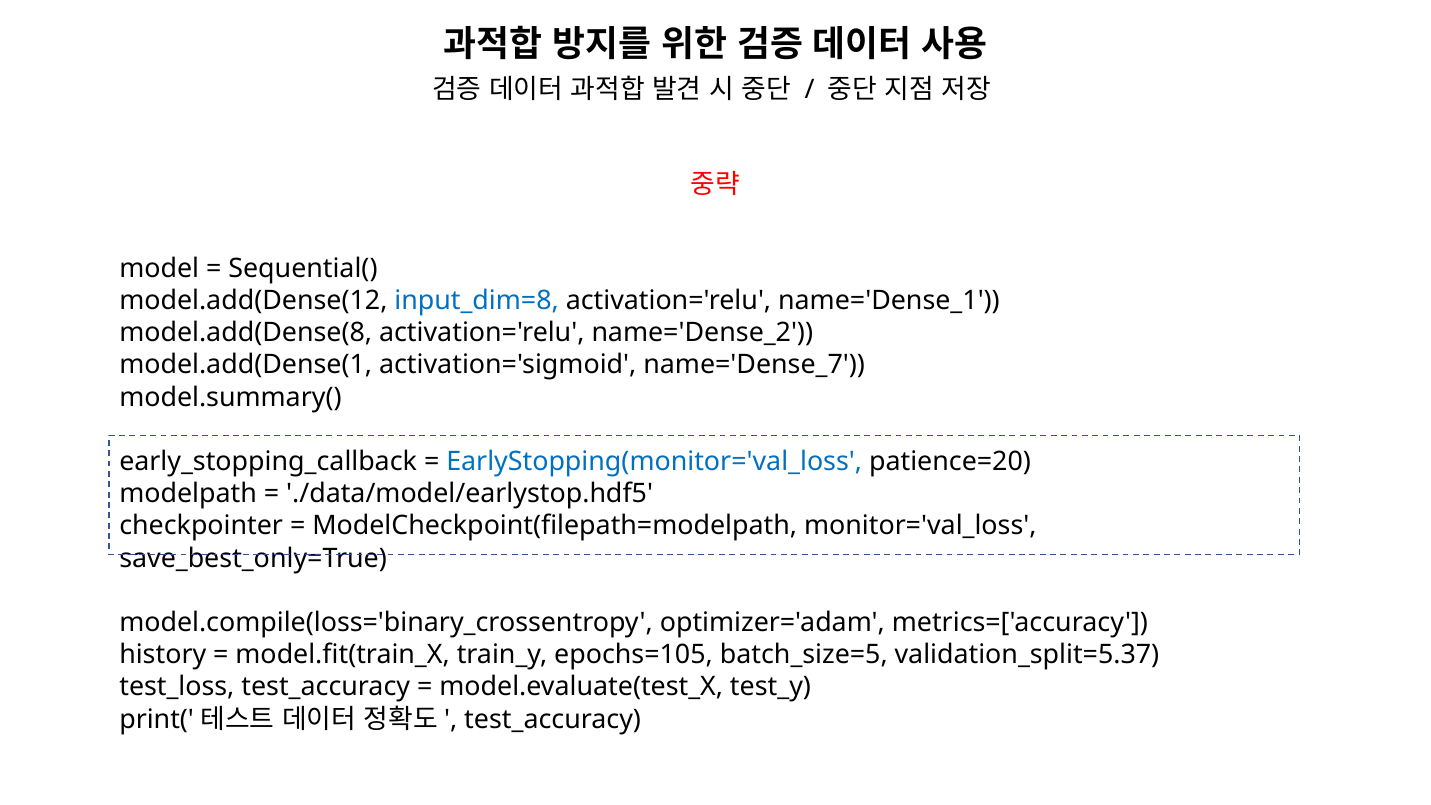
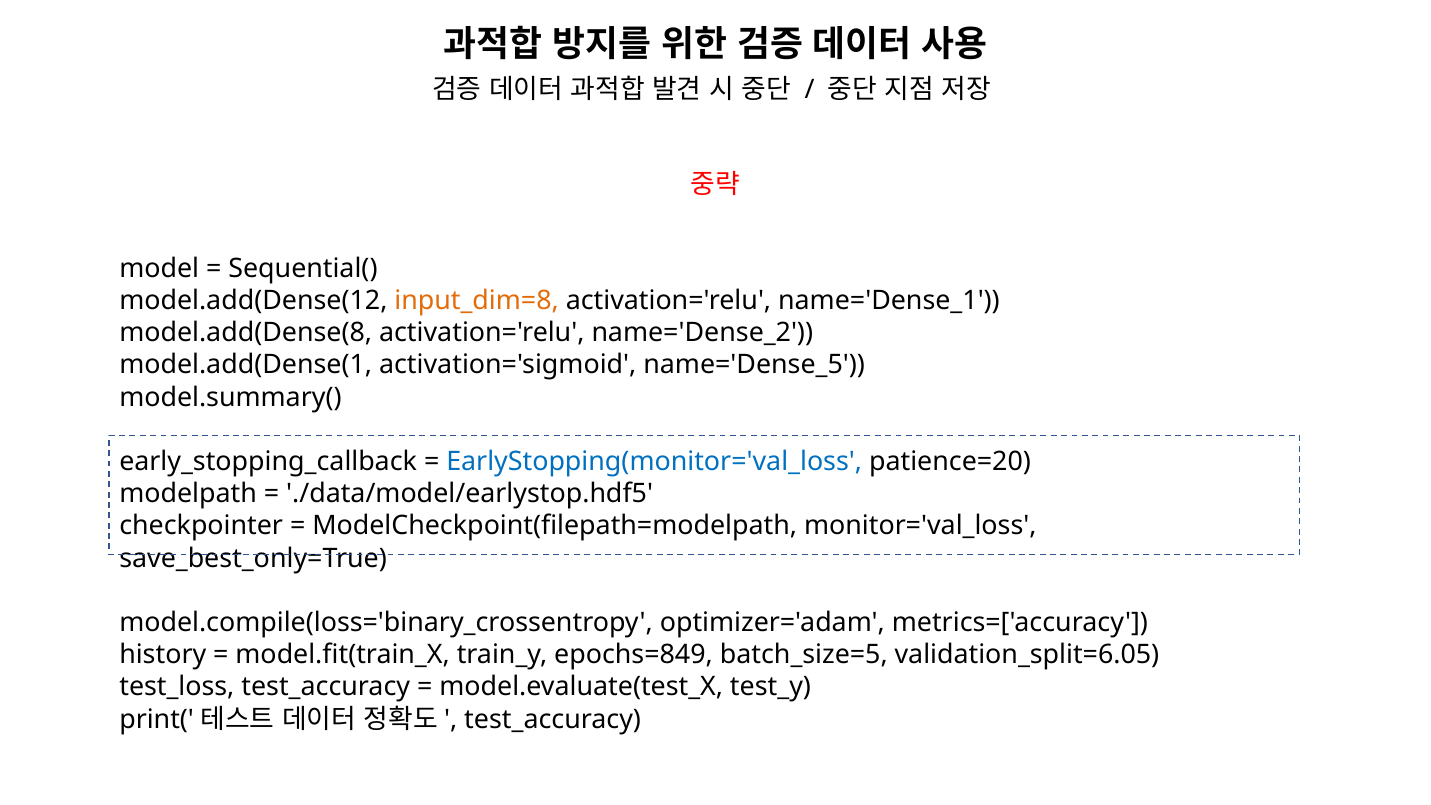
input_dim=8 colour: blue -> orange (477, 301)
name='Dense_7: name='Dense_7 -> name='Dense_5 (754, 365)
epochs=105: epochs=105 -> epochs=849 (633, 655)
validation_split=5.37: validation_split=5.37 -> validation_split=6.05 (1027, 655)
